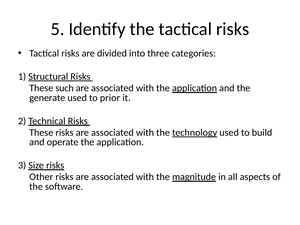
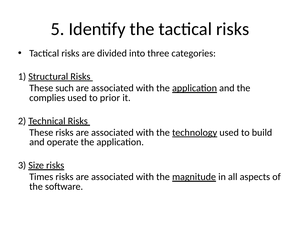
generate: generate -> complies (47, 98)
Other: Other -> Times (41, 177)
